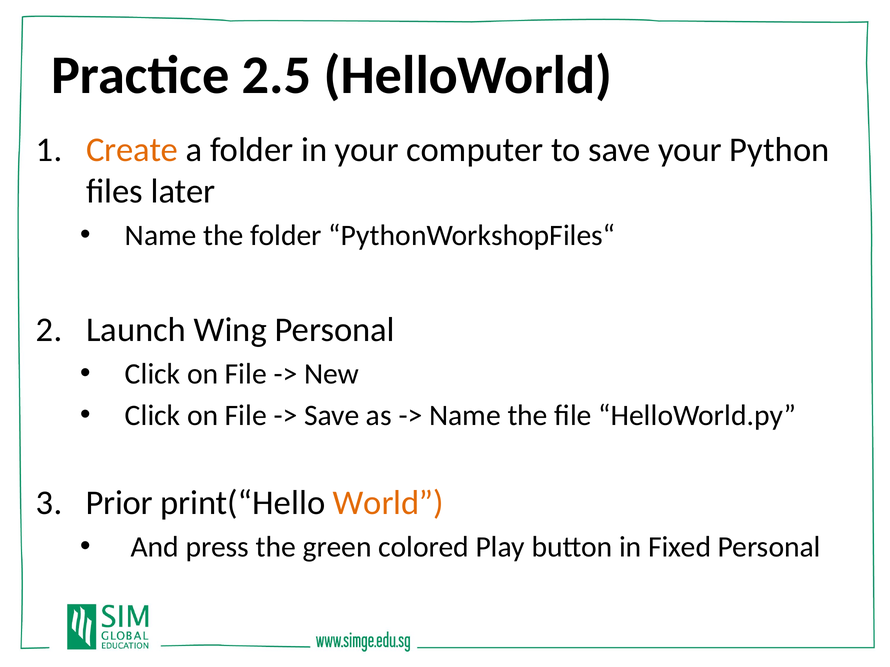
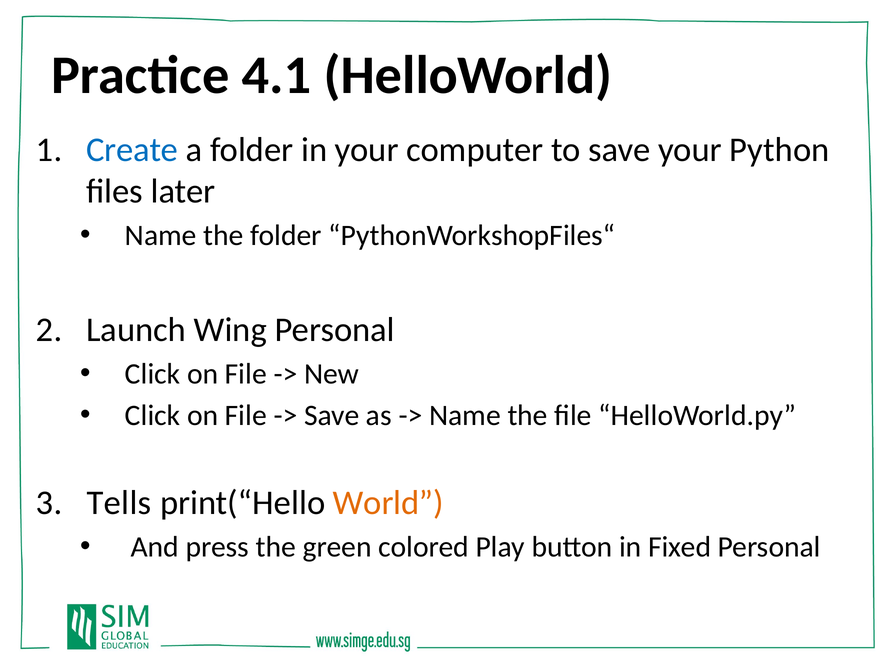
2.5: 2.5 -> 4.1 (277, 75)
Create colour: orange -> blue (132, 150)
Prior: Prior -> Tells (119, 503)
